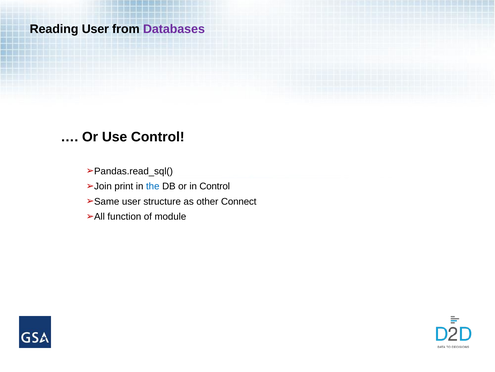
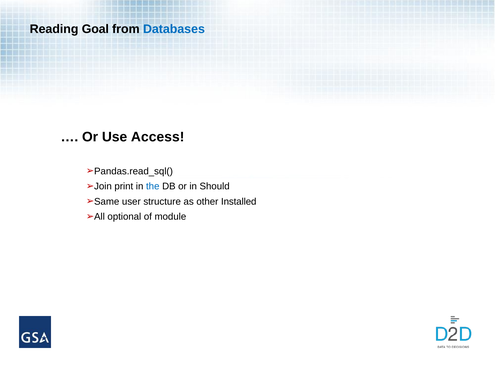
Reading User: User -> Goal (95, 29)
Databases colour: purple -> blue (174, 29)
Use Control: Control -> Access (158, 137)
in Control: Control -> Should (215, 186)
Connect: Connect -> Installed (239, 201)
function: function -> optional (124, 216)
